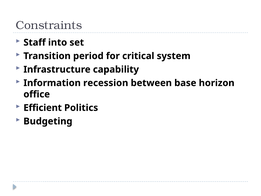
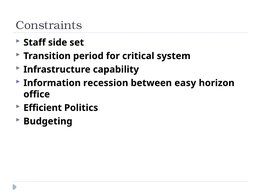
into: into -> side (58, 42)
base: base -> easy (185, 83)
